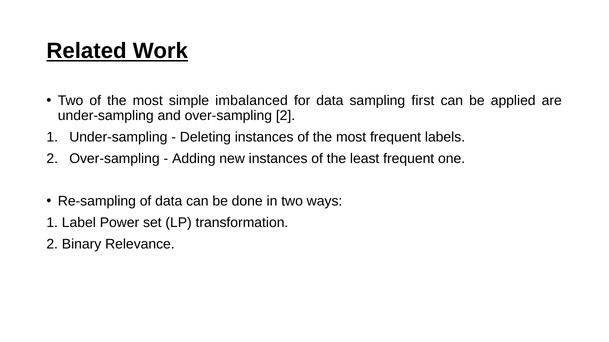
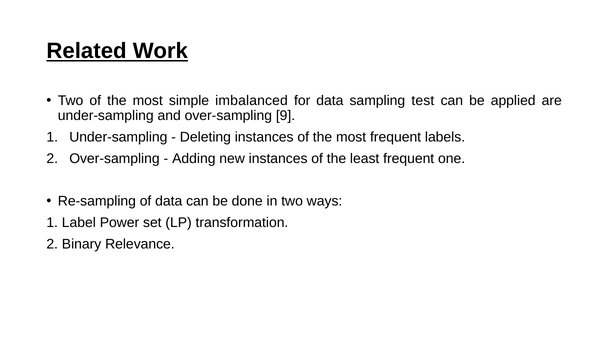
first: first -> test (423, 101)
over-sampling 2: 2 -> 9 (286, 116)
